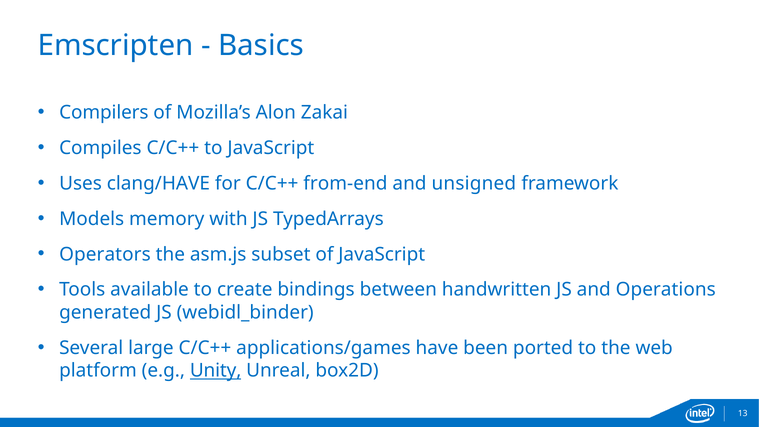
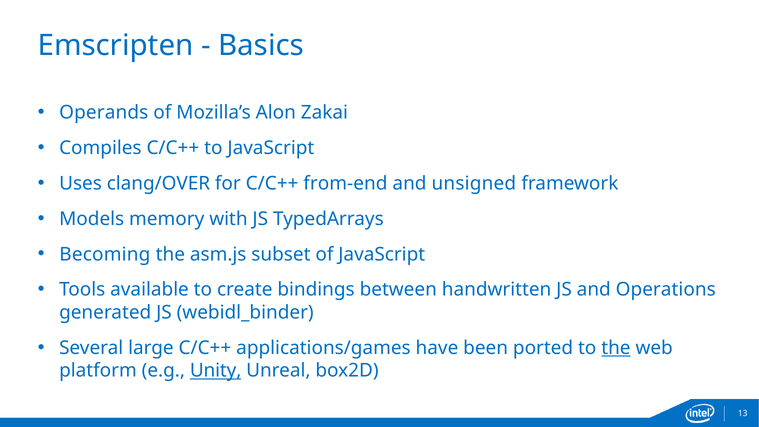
Compilers: Compilers -> Operands (104, 113)
clang/HAVE: clang/HAVE -> clang/OVER (158, 183)
Operators: Operators -> Becoming (105, 254)
the underline: none -> present (616, 348)
